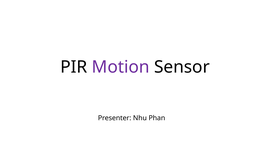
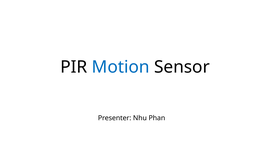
Motion colour: purple -> blue (121, 67)
